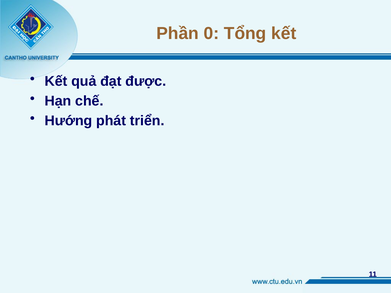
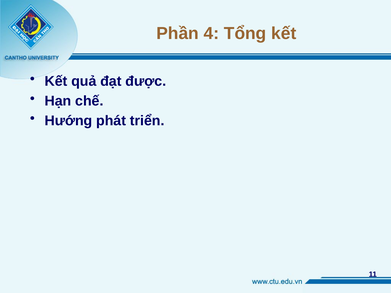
0: 0 -> 4 (211, 33)
